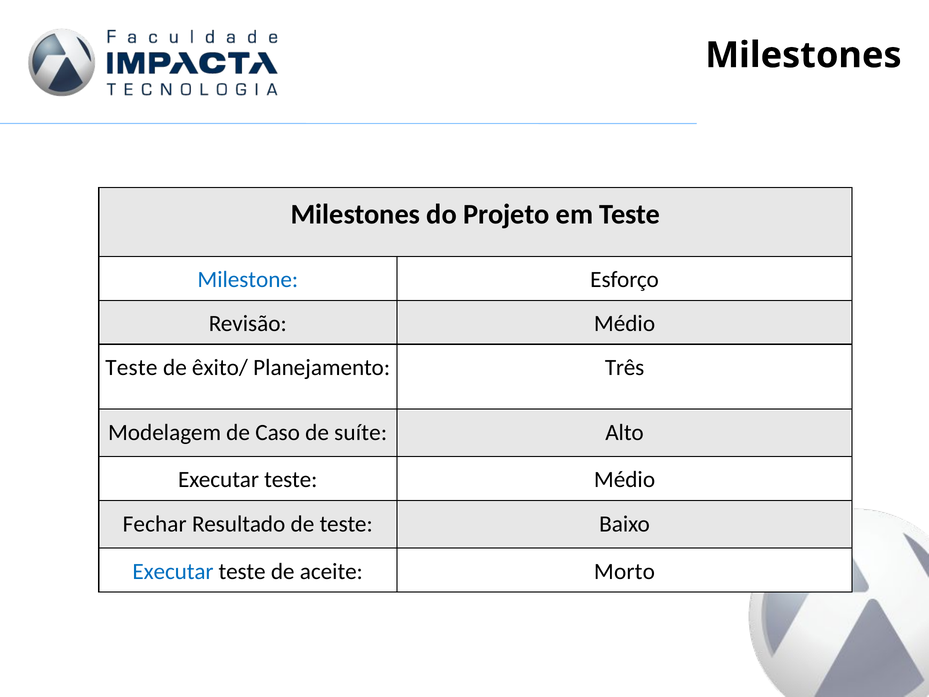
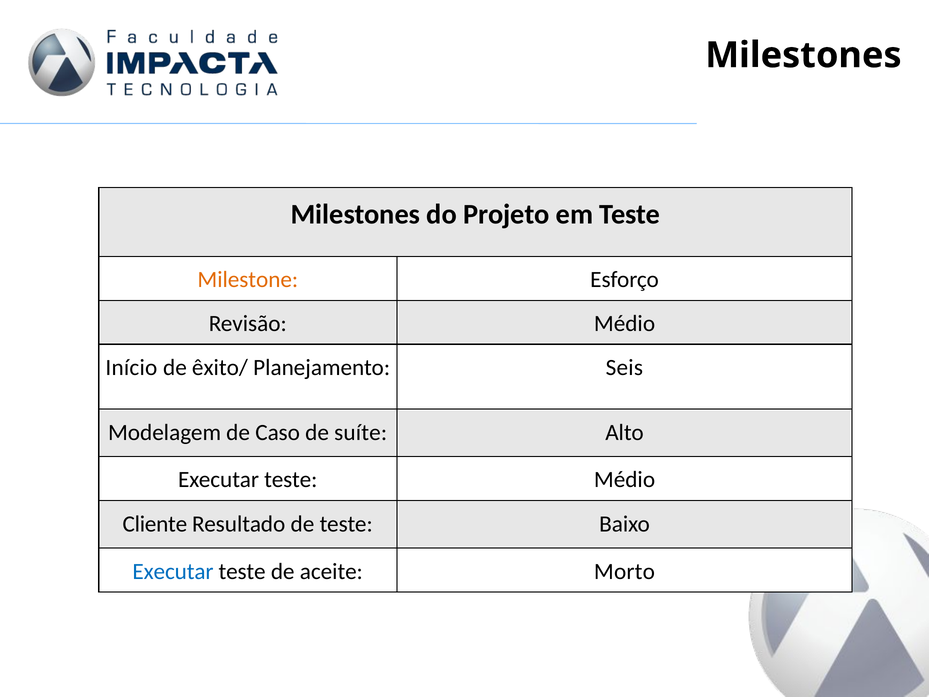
Milestone colour: blue -> orange (248, 280)
Teste: Teste -> Início (131, 367)
Três: Três -> Seis (624, 367)
Fechar: Fechar -> Cliente (155, 524)
